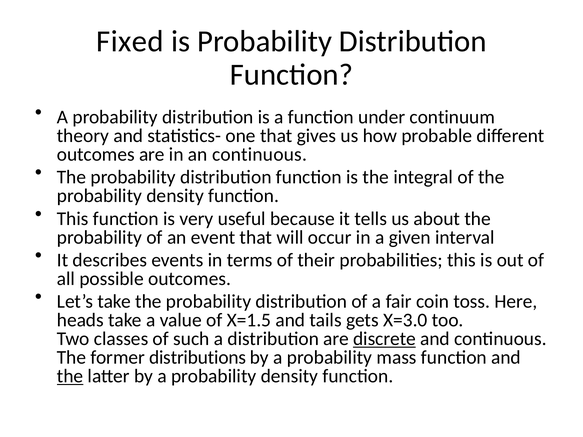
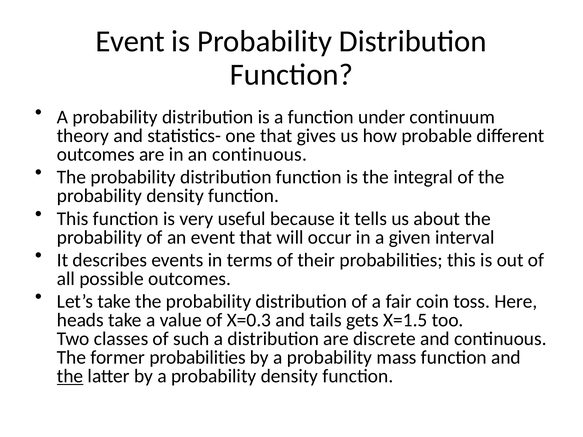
Fixed: Fixed -> Event (130, 41)
X=1.5: X=1.5 -> X=0.3 (249, 320)
X=3.0: X=3.0 -> X=1.5 (405, 320)
discrete underline: present -> none (384, 339)
former distributions: distributions -> probabilities (198, 358)
